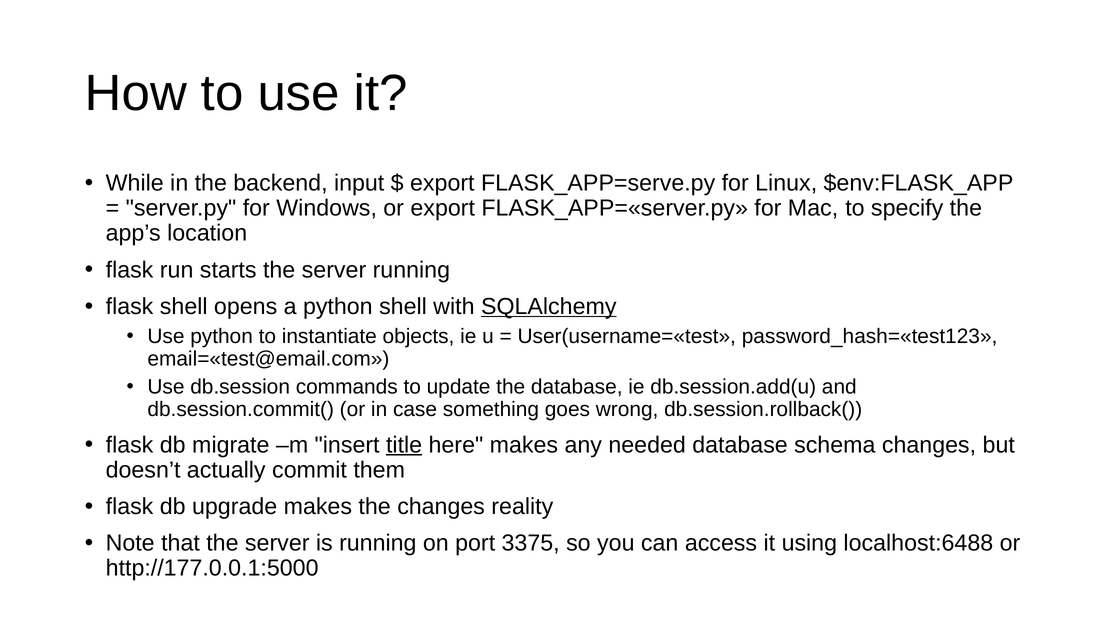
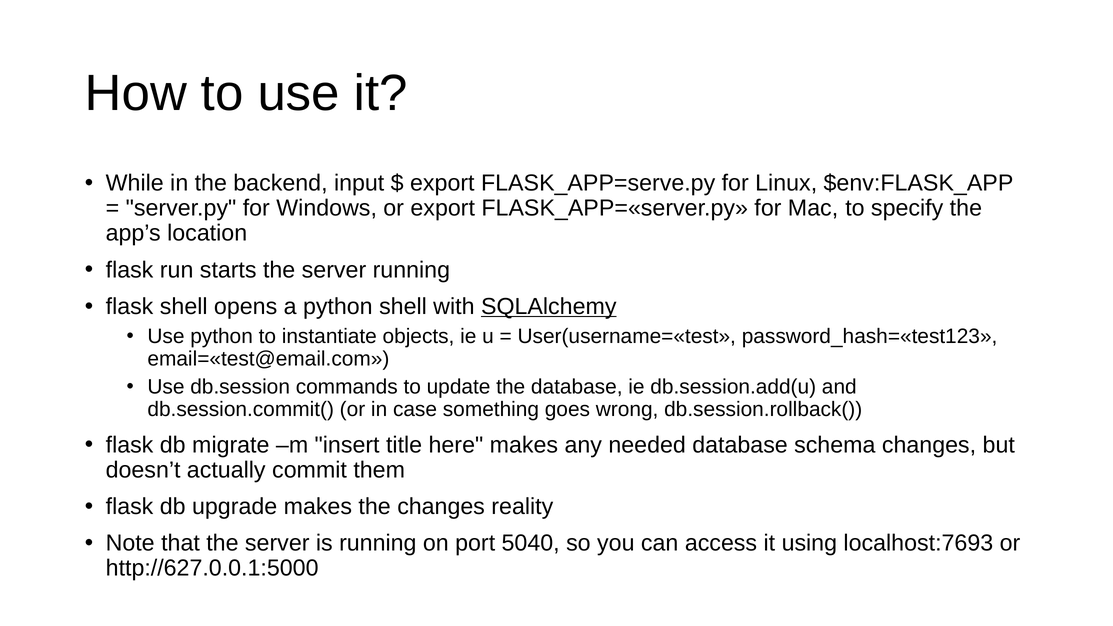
title underline: present -> none (404, 445)
3375: 3375 -> 5040 (531, 543)
localhost:6488: localhost:6488 -> localhost:7693 (918, 543)
http://177.0.0.1:5000: http://177.0.0.1:5000 -> http://627.0.0.1:5000 (212, 568)
